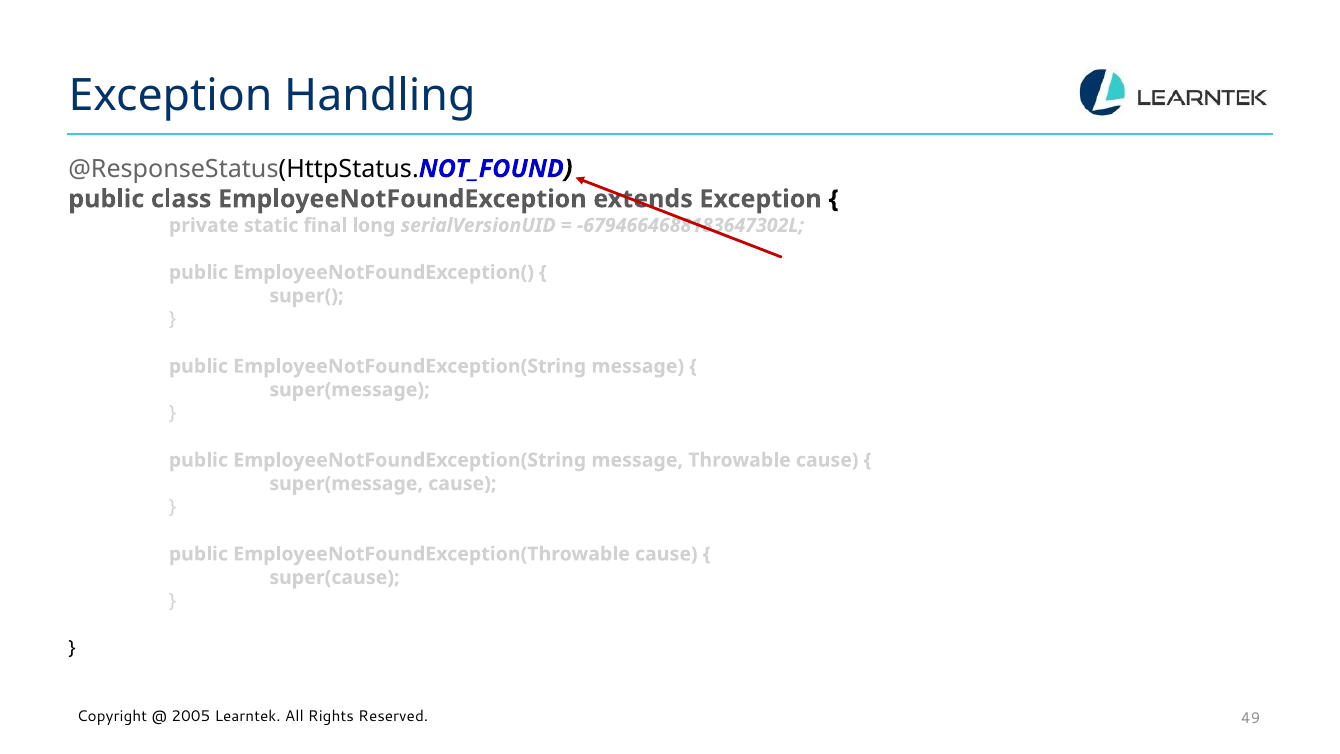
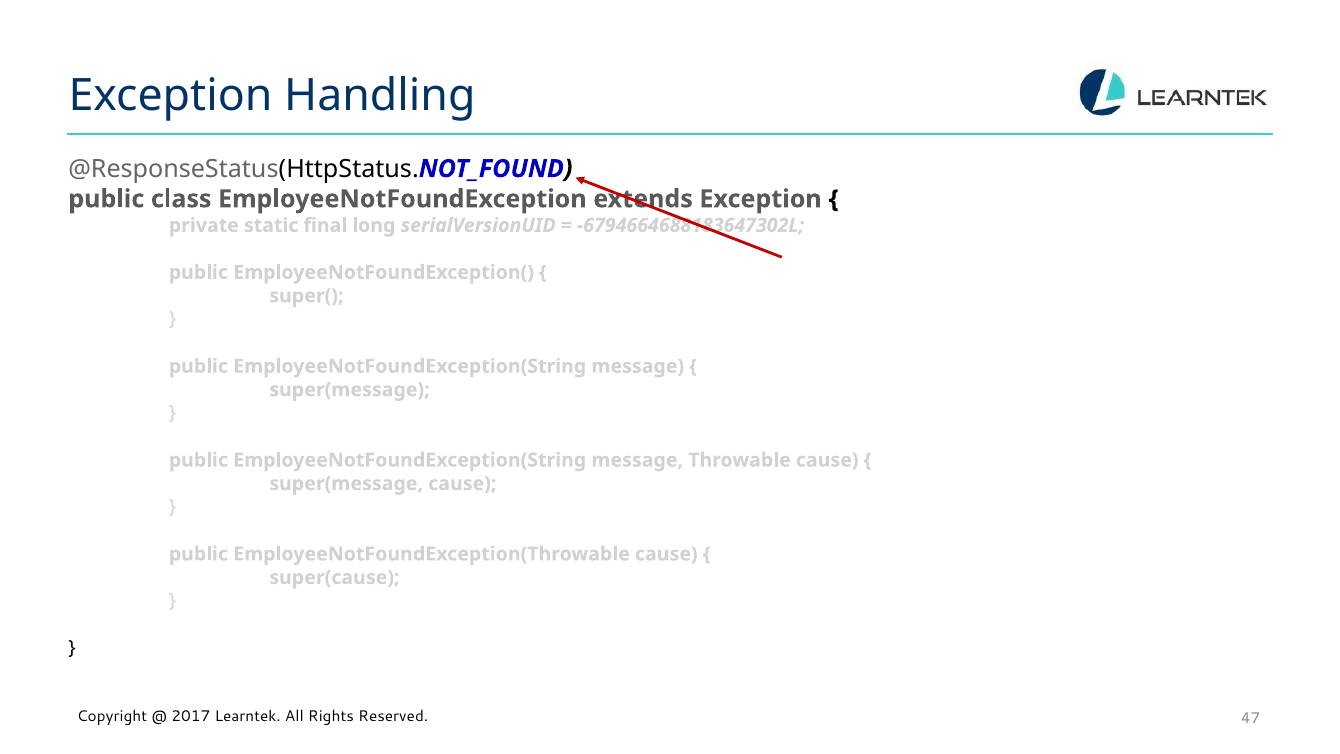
2005: 2005 -> 2017 (191, 716)
49: 49 -> 47 (1251, 718)
